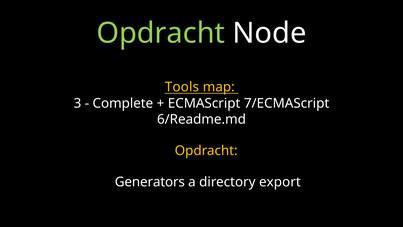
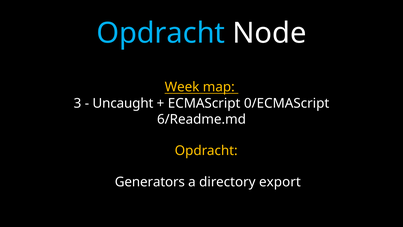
Opdracht colour: light green -> light blue (161, 33)
Tools: Tools -> Week (182, 87)
Complete: Complete -> Uncaught (123, 103)
7/ECMAScript: 7/ECMAScript -> 0/ECMAScript (287, 103)
